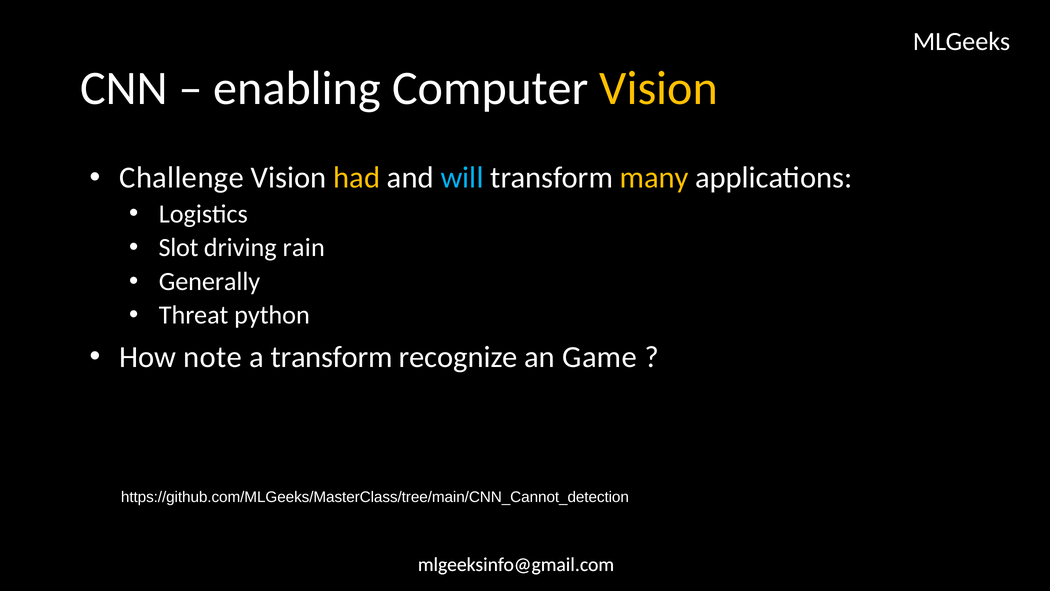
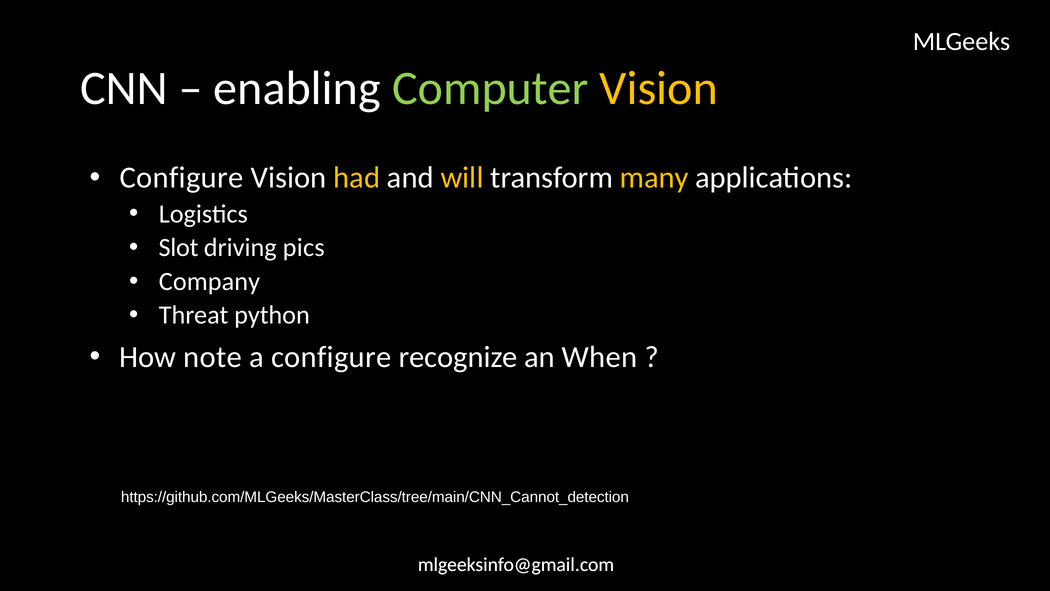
Computer colour: white -> light green (490, 88)
Challenge: Challenge -> Configure (182, 178)
will colour: light blue -> yellow (462, 178)
rain: rain -> pics (304, 248)
Generally: Generally -> Company (209, 281)
a transform: transform -> configure (331, 357)
Game: Game -> When (600, 357)
